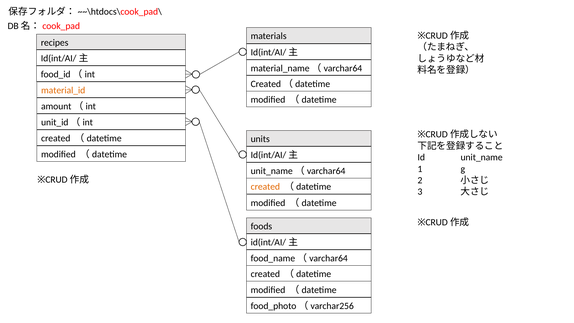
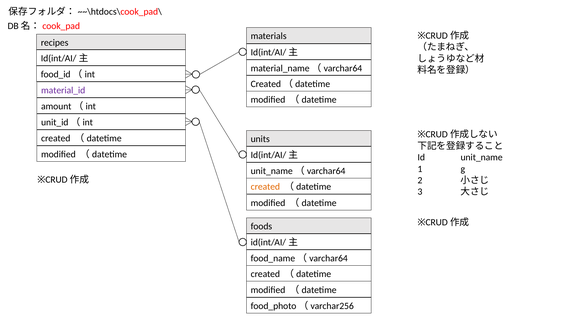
material_id colour: orange -> purple (63, 90)
